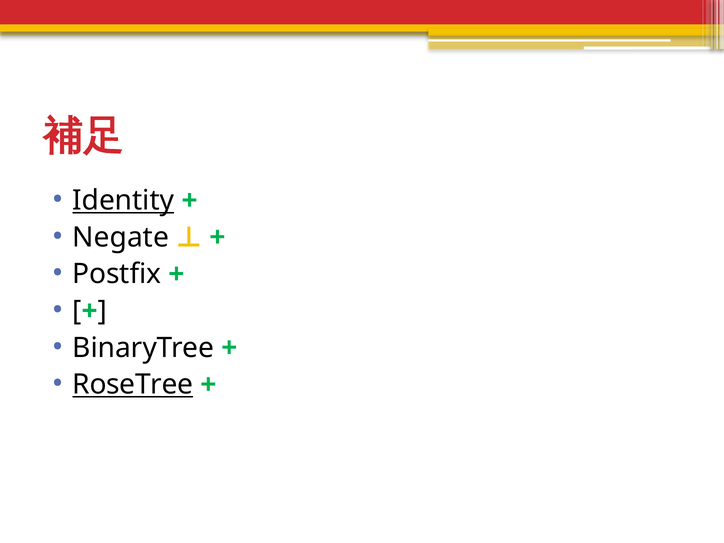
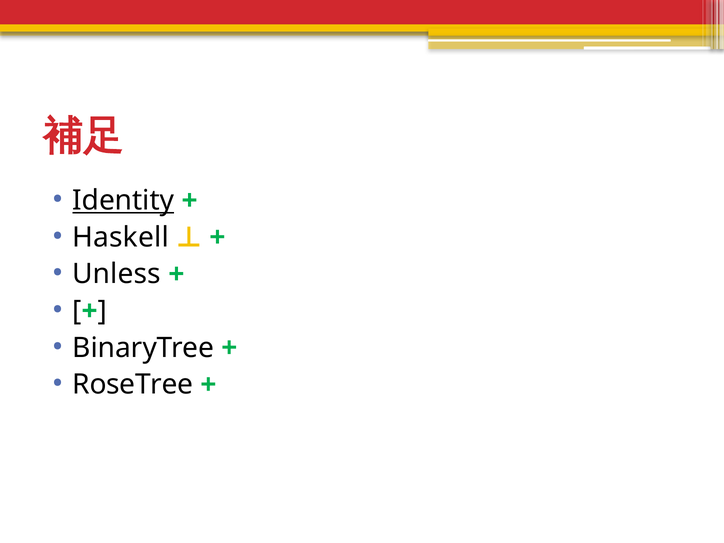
Negate: Negate -> Haskell (121, 237)
Postfix: Postfix -> Unless (117, 274)
RoseTree underline: present -> none (133, 385)
